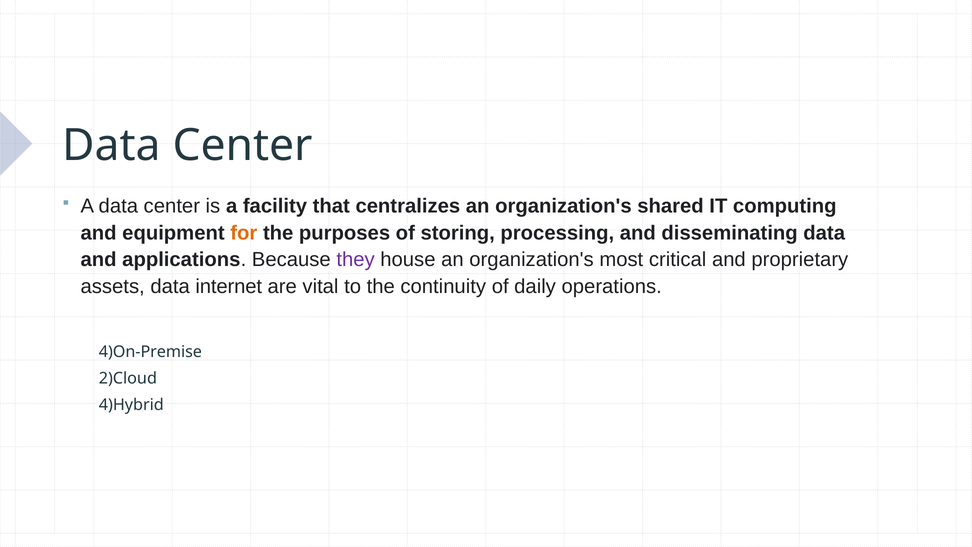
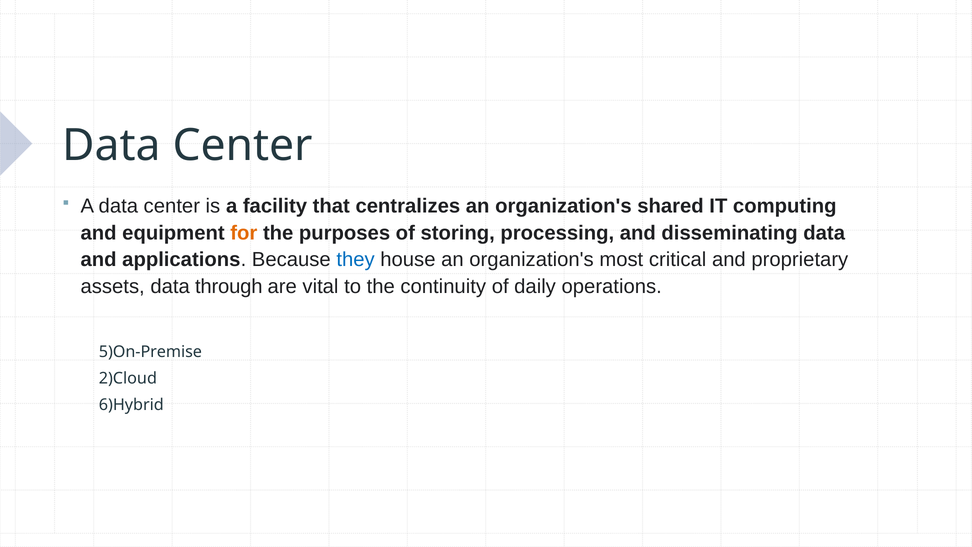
they colour: purple -> blue (356, 260)
internet: internet -> through (229, 286)
4)On-Premise: 4)On-Premise -> 5)On-Premise (150, 352)
4)Hybrid: 4)Hybrid -> 6)Hybrid (131, 405)
